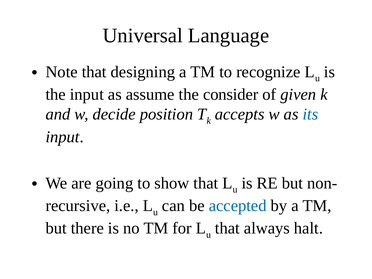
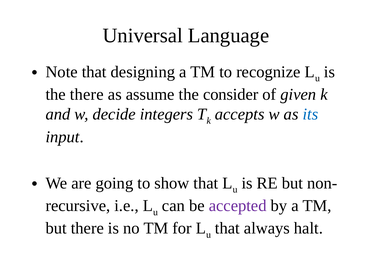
the input: input -> there (87, 94)
position: position -> integers (166, 114)
accepted colour: blue -> purple (238, 206)
